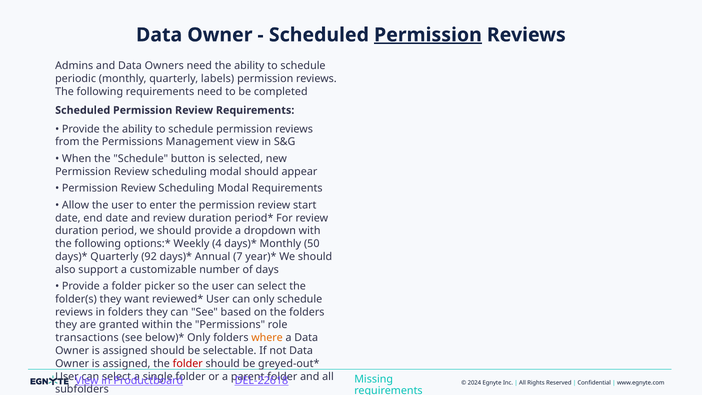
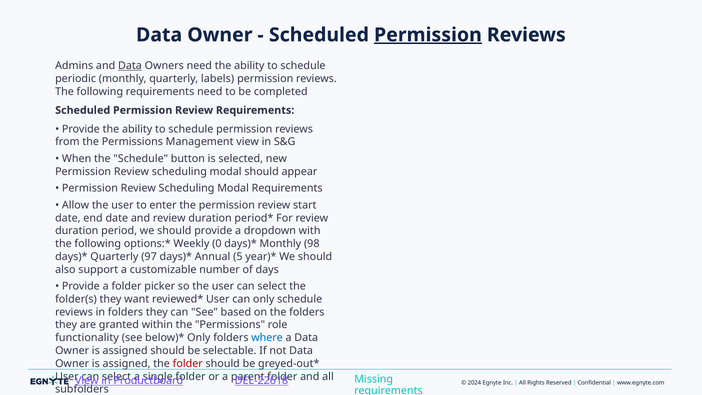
Data underline: none -> present (130, 66)
4: 4 -> 0 (217, 244)
50: 50 -> 98 (312, 244)
92: 92 -> 97 (149, 257)
7: 7 -> 5 (238, 257)
transactions: transactions -> functionality (87, 338)
where colour: orange -> blue (267, 338)
